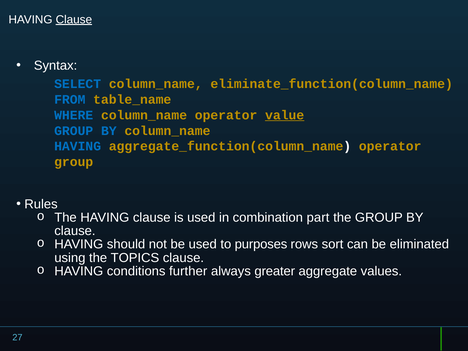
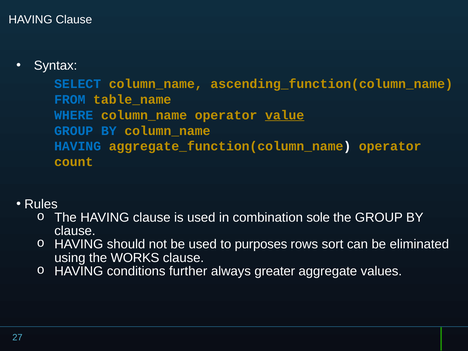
Clause underline: present -> none (74, 19)
eliminate_function(column_name: eliminate_function(column_name -> ascending_function(column_name (332, 84)
group: group -> count (74, 162)
part: part -> sole (318, 217)
TOPICS: TOPICS -> WORKS (135, 258)
